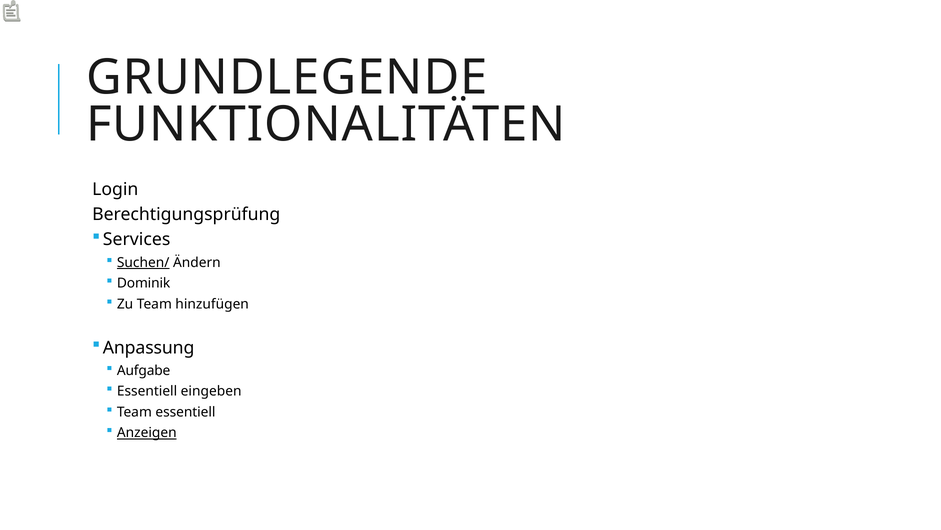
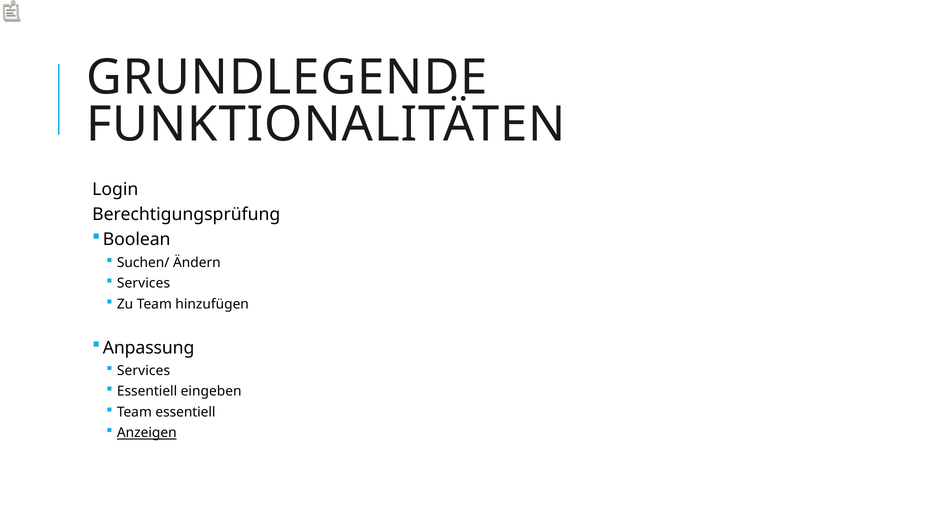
Services: Services -> Boolean (137, 239)
Suchen/ underline: present -> none (143, 262)
Dominik: Dominik -> Services (143, 283)
Aufgabe: Aufgabe -> Services (143, 370)
